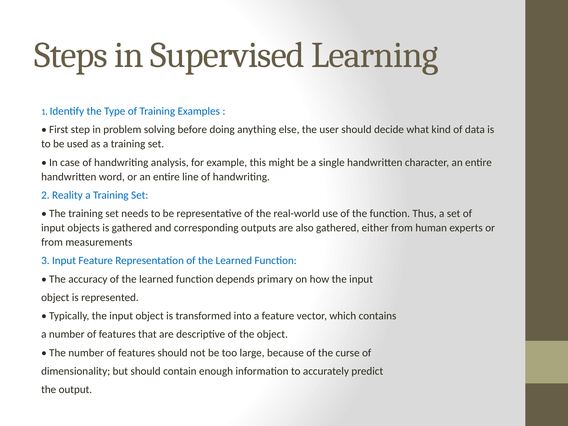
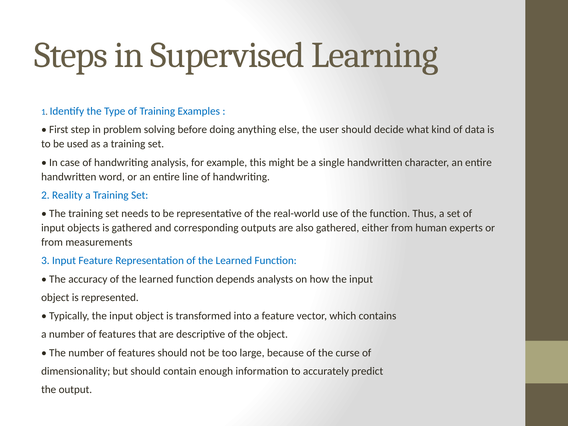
primary: primary -> analysts (275, 279)
